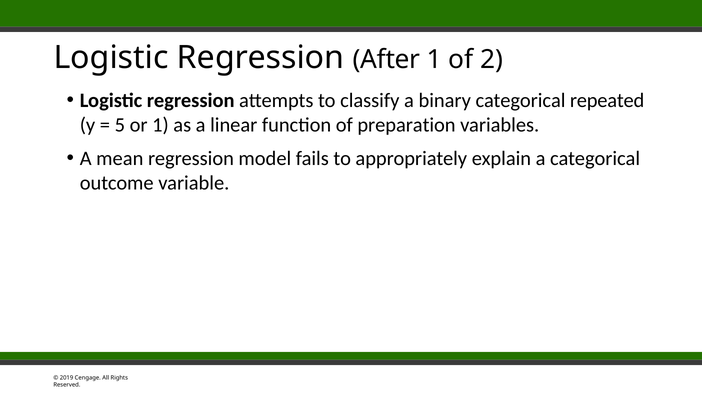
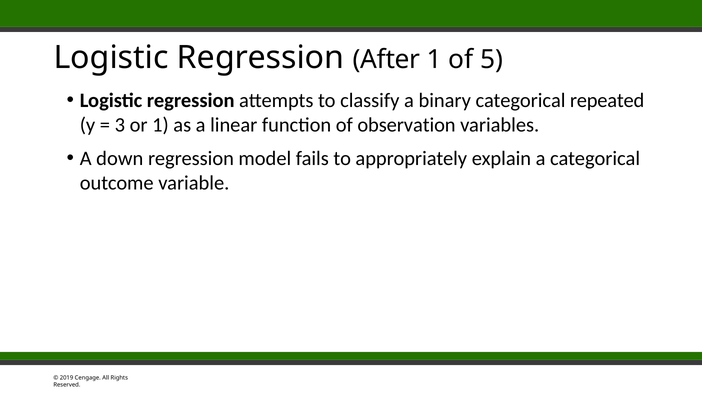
2: 2 -> 5 (492, 60)
5: 5 -> 3 (120, 125)
preparation: preparation -> observation (406, 125)
mean: mean -> down (120, 159)
